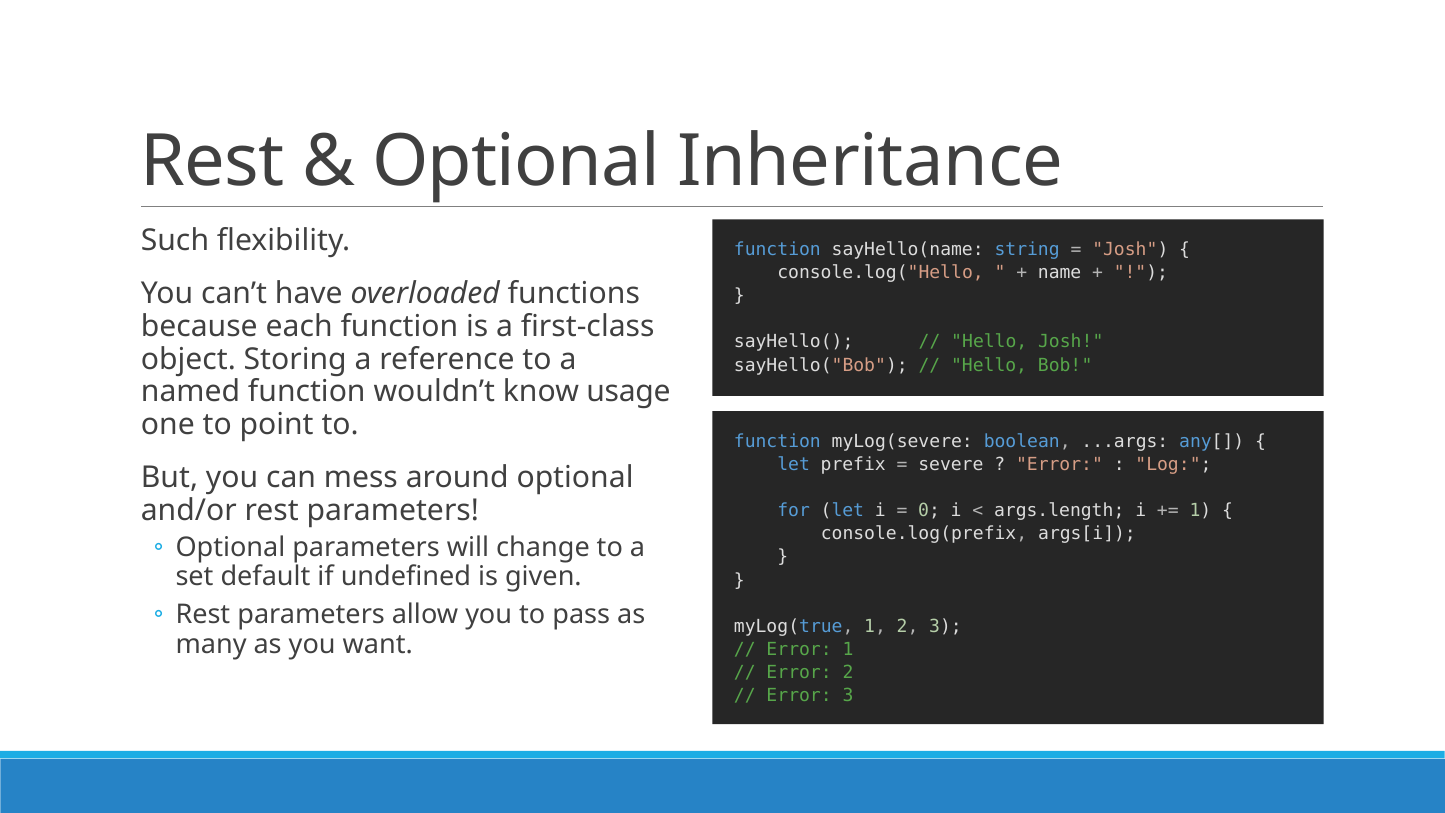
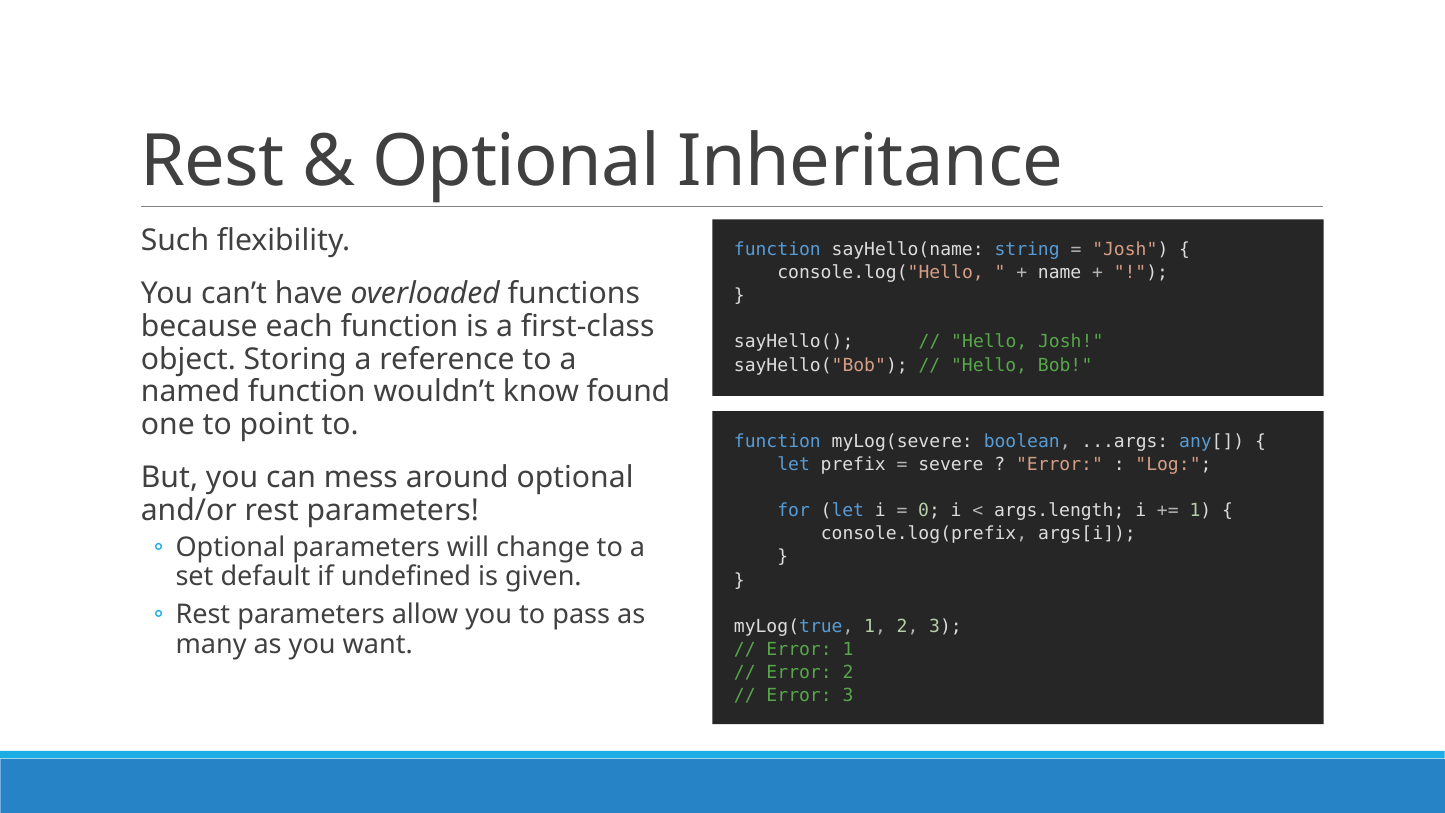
usage: usage -> found (628, 392)
